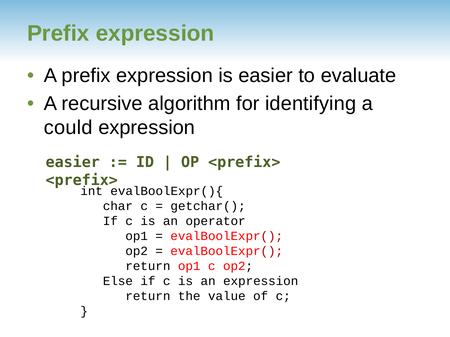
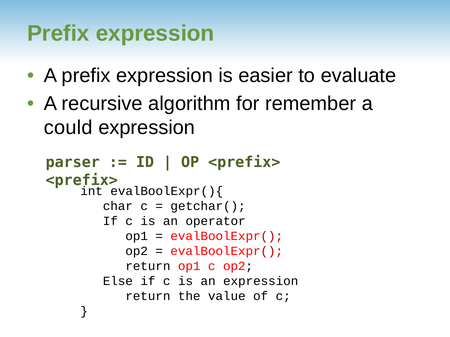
identifying: identifying -> remember (311, 104)
easier: easier -> parser (73, 162)
